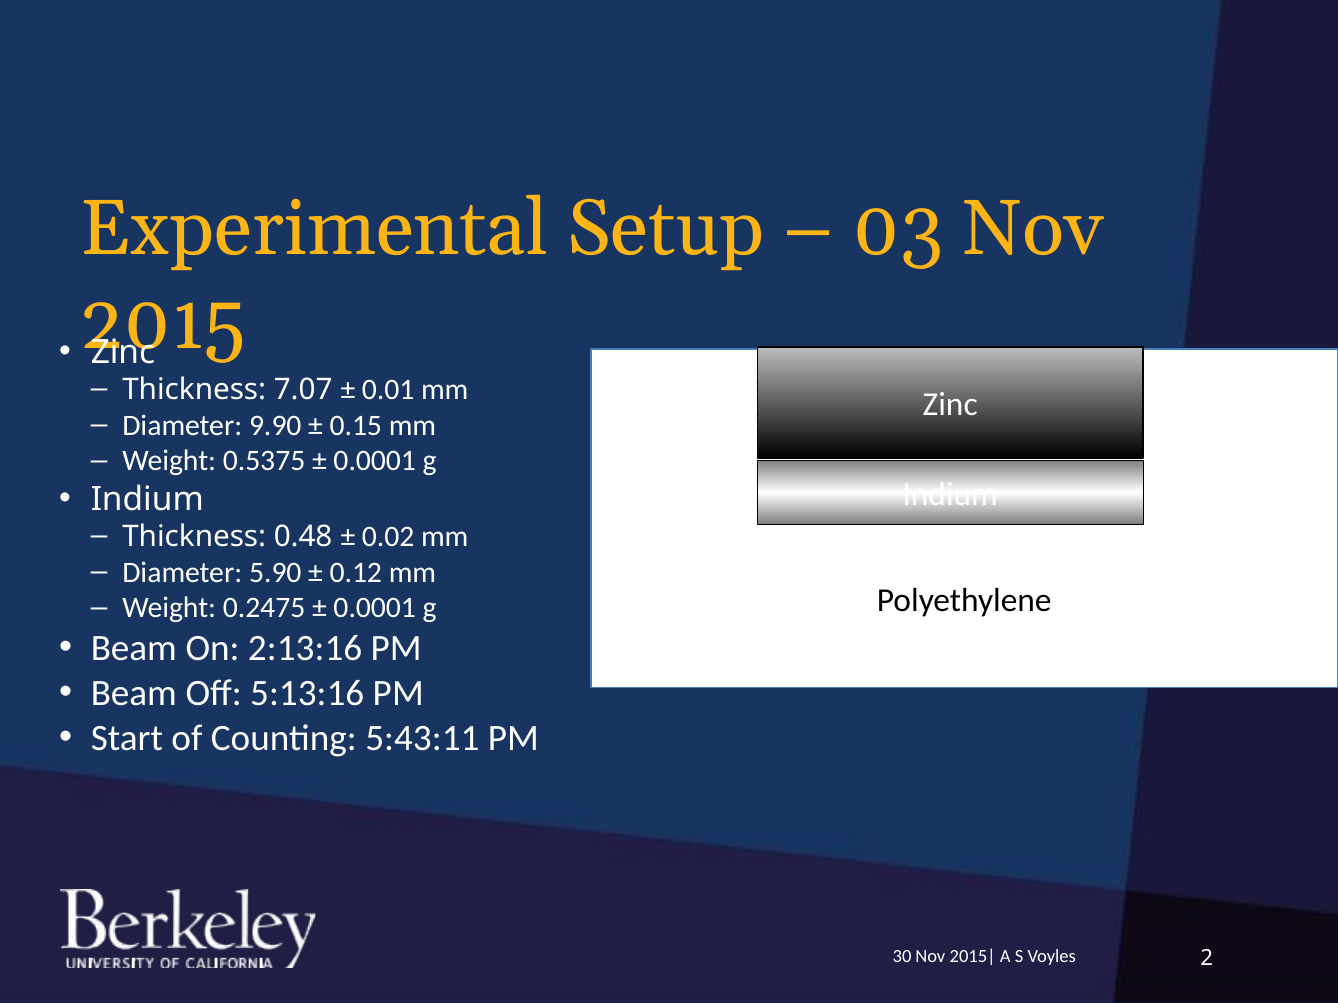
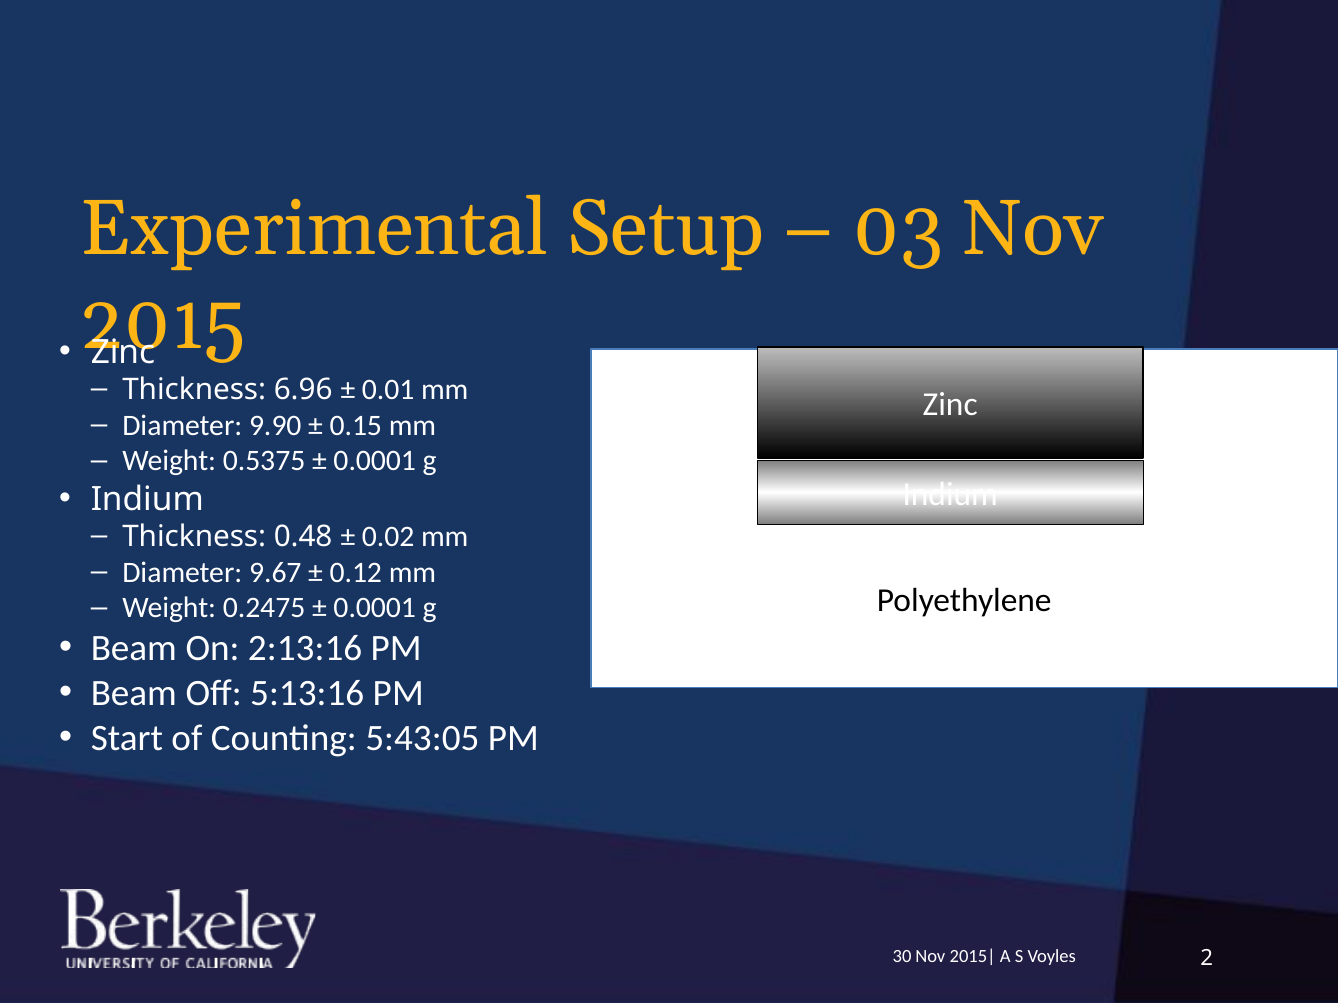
7.07: 7.07 -> 6.96 (303, 390)
5.90: 5.90 -> 9.67 (275, 573)
5:43:11: 5:43:11 -> 5:43:05 (422, 738)
